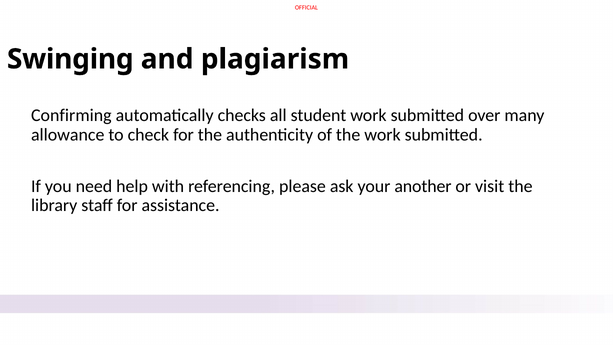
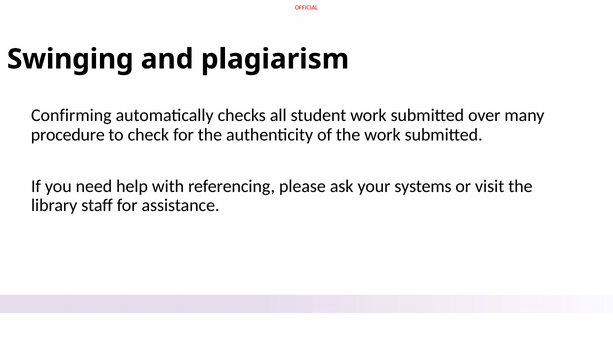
allowance: allowance -> procedure (68, 135)
another: another -> systems (423, 186)
